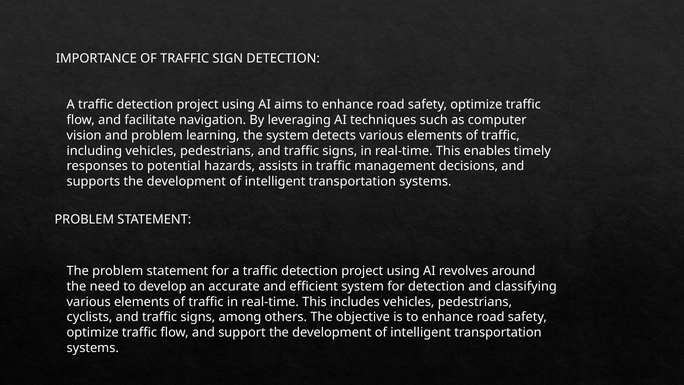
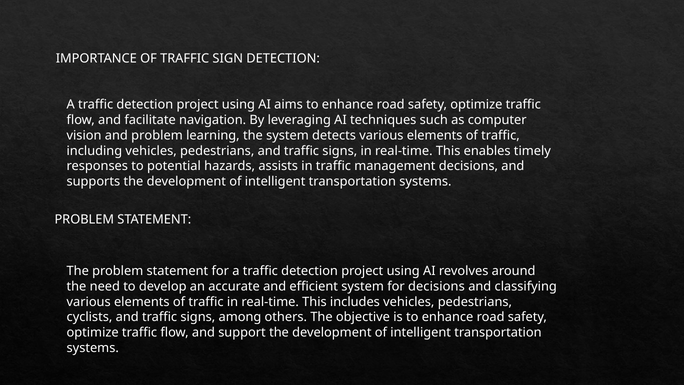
for detection: detection -> decisions (436, 286)
